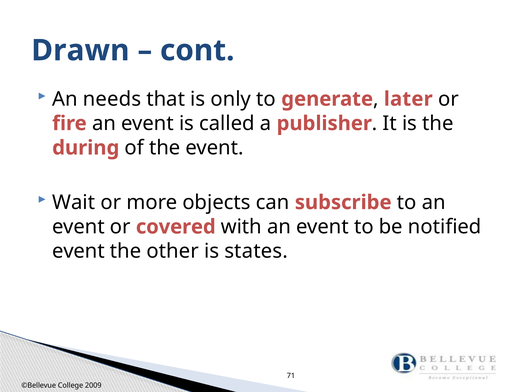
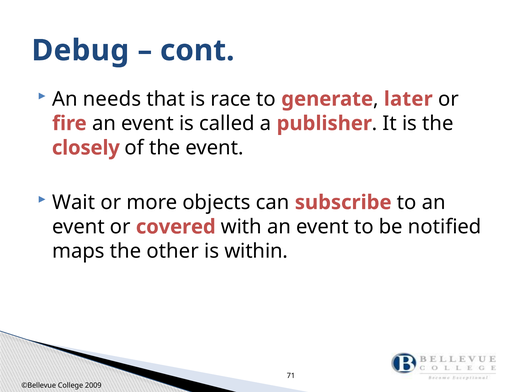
Drawn: Drawn -> Debug (80, 50)
only: only -> race (231, 99)
during: during -> closely (86, 148)
event: event -> maps (78, 251)
states: states -> within (256, 251)
